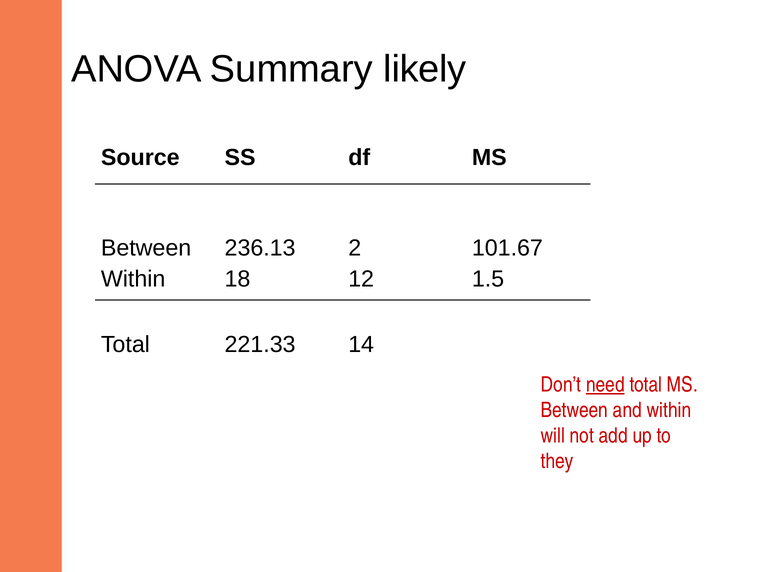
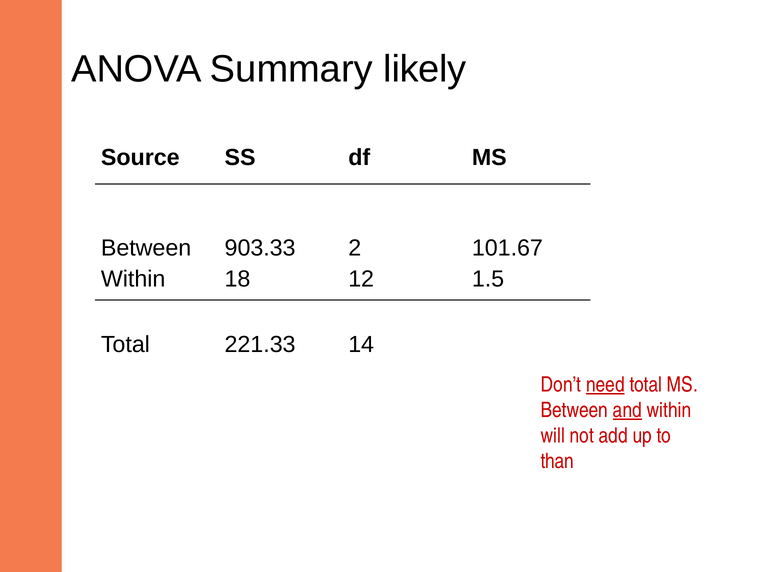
236.13: 236.13 -> 903.33 (260, 248)
and underline: none -> present (627, 410)
they: they -> than (557, 461)
